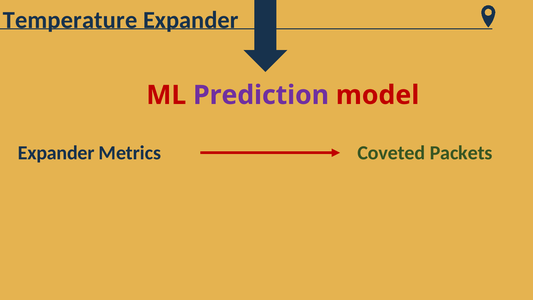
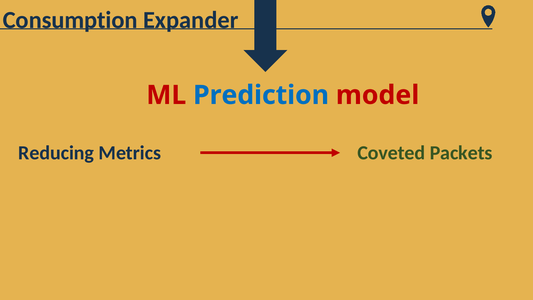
Temperature: Temperature -> Consumption (70, 20)
Prediction colour: purple -> blue (261, 95)
Expander: Expander -> Reducing (56, 153)
